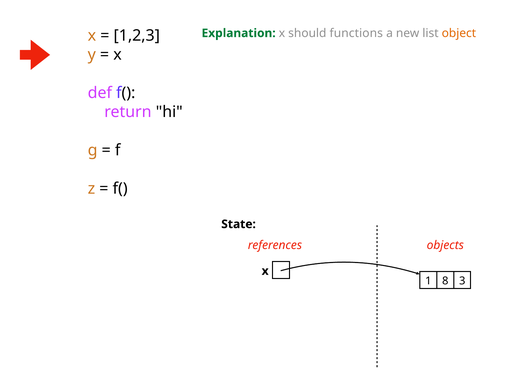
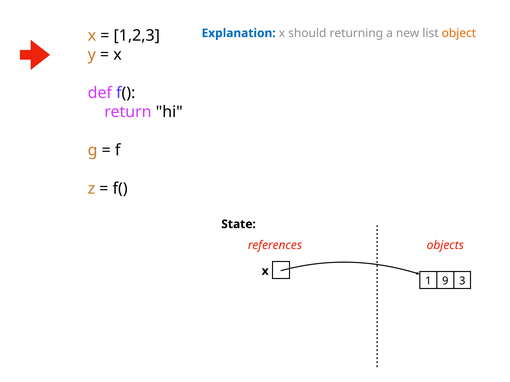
Explanation colour: green -> blue (239, 33)
functions: functions -> returning (356, 33)
8: 8 -> 9 (445, 281)
